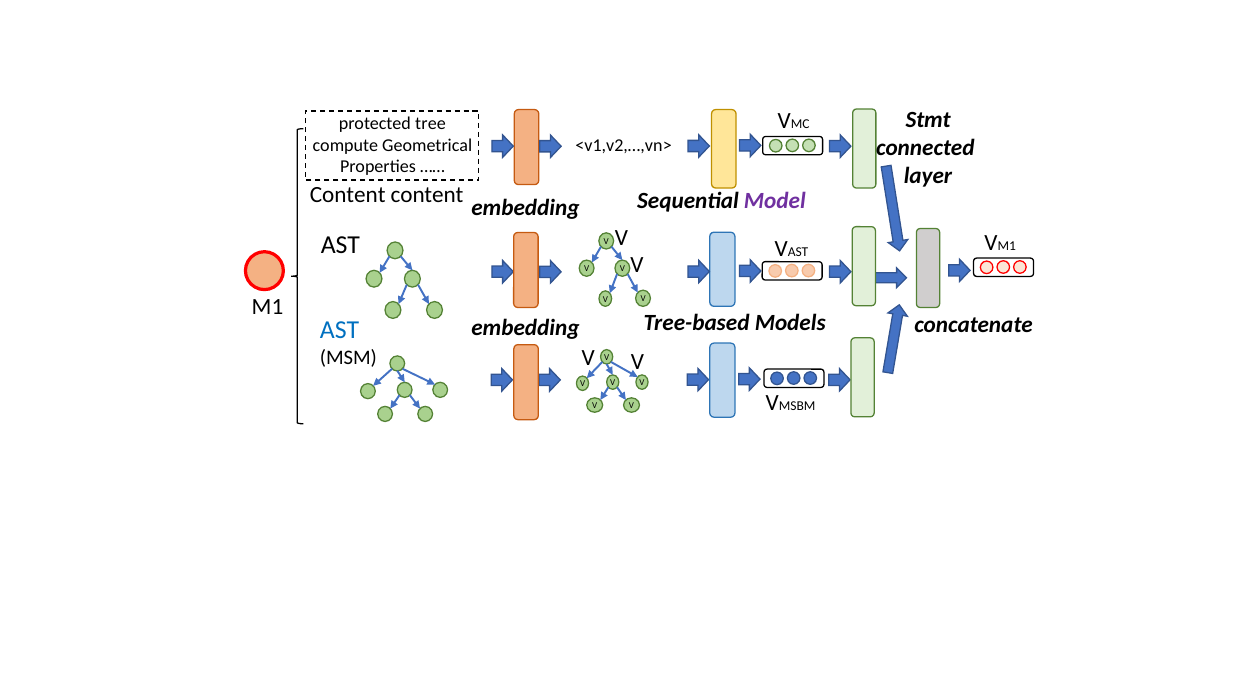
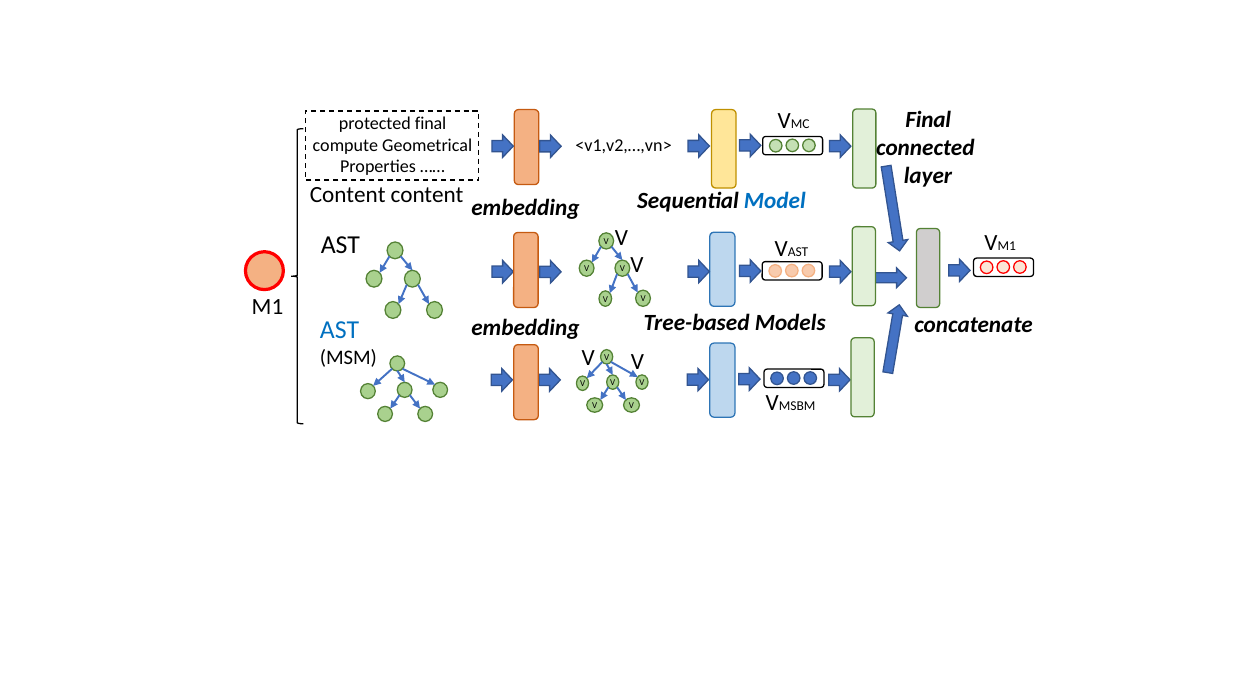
Stmt: Stmt -> Final (928, 120)
protected tree: tree -> final (431, 123)
Model colour: purple -> blue (775, 201)
